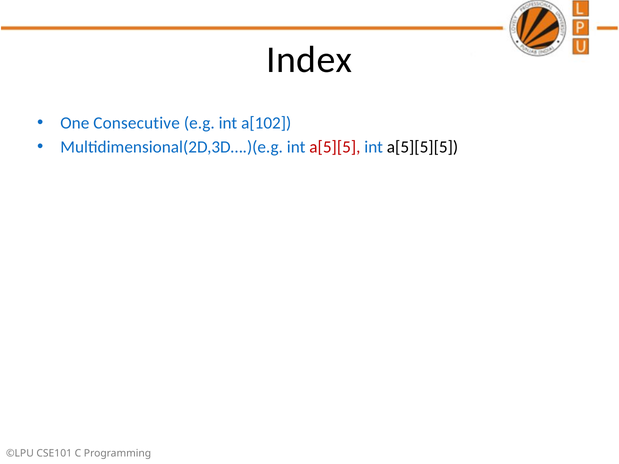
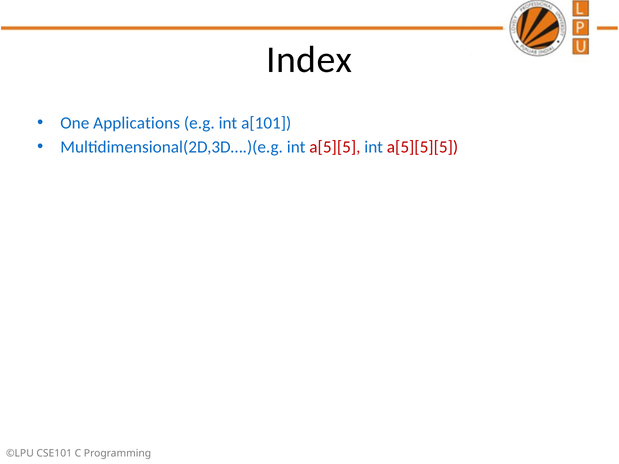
Consecutive: Consecutive -> Applications (137, 123)
a[102: a[102 -> a[101 (266, 123)
a[5][5][5 colour: black -> red (422, 147)
